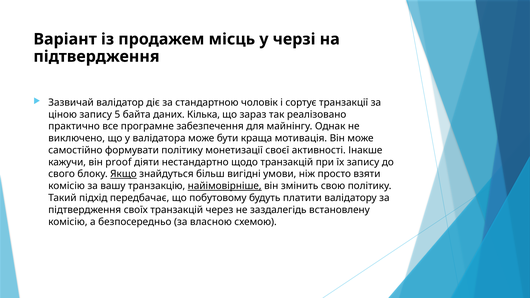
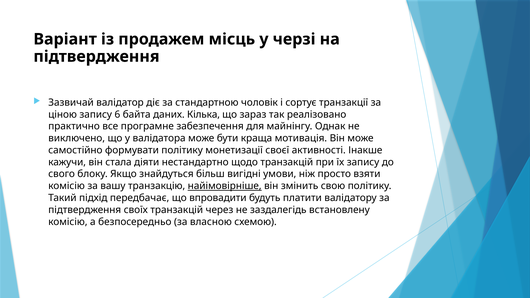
5: 5 -> 6 (117, 114)
proof: proof -> стала (118, 162)
Якщо underline: present -> none (123, 174)
побутовому: побутовому -> впровадити (218, 198)
